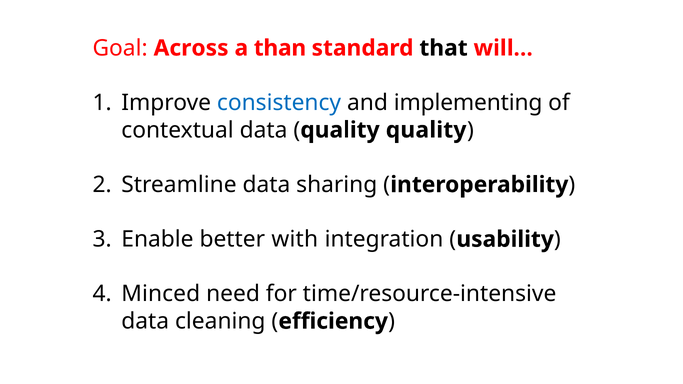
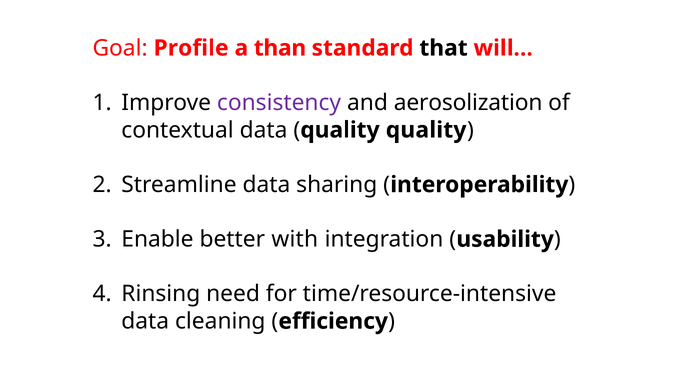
Across: Across -> Profile (191, 48)
consistency colour: blue -> purple (279, 103)
implementing: implementing -> aerosolization (468, 103)
Minced: Minced -> Rinsing (161, 294)
